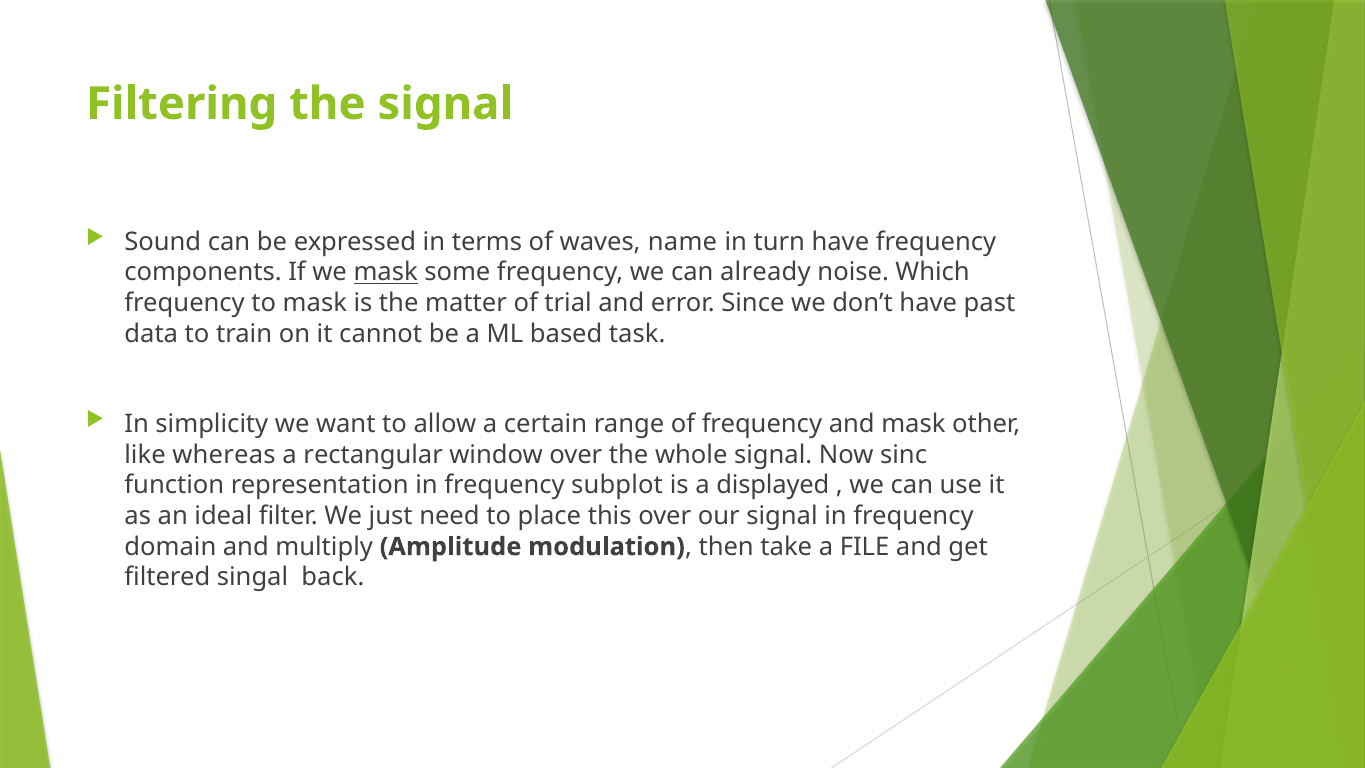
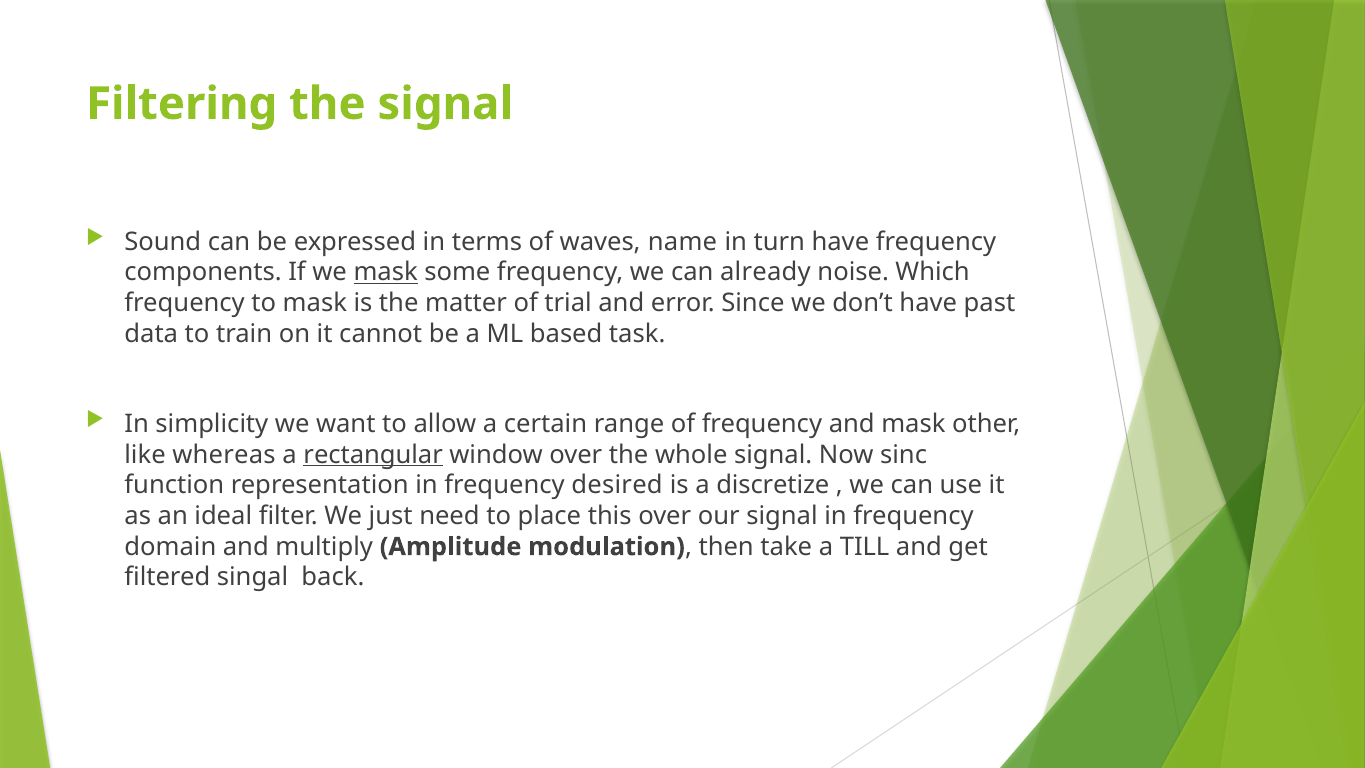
rectangular underline: none -> present (373, 454)
subplot: subplot -> desired (617, 485)
displayed: displayed -> discretize (773, 485)
FILE: FILE -> TILL (865, 547)
